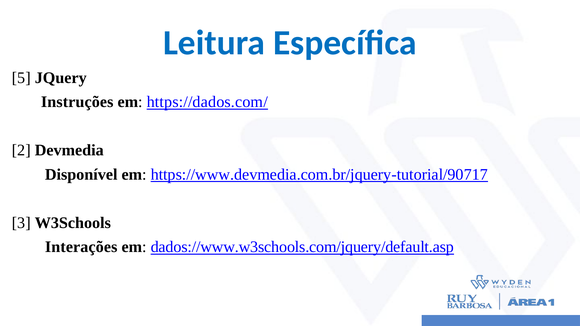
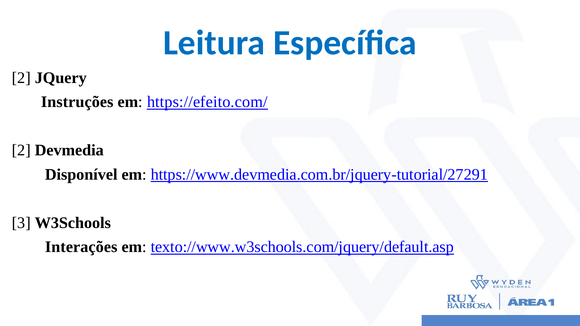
5: 5 -> 2 (21, 78)
https://dados.com/: https://dados.com/ -> https://efeito.com/ (207, 102)
https://www.devmedia.com.br/jquery-tutorial/90717: https://www.devmedia.com.br/jquery-tutorial/90717 -> https://www.devmedia.com.br/jquery-tutorial/27291 (319, 175)
dados://www.w3schools.com/jquery/default.asp: dados://www.w3schools.com/jquery/default.asp -> texto://www.w3schools.com/jquery/default.asp (302, 247)
